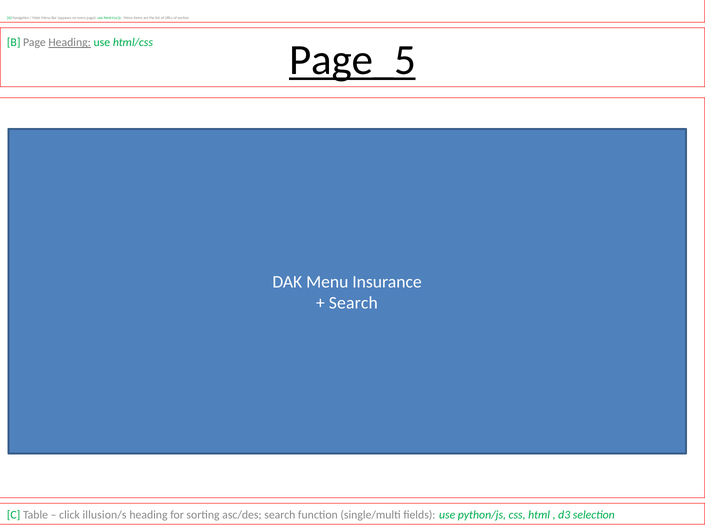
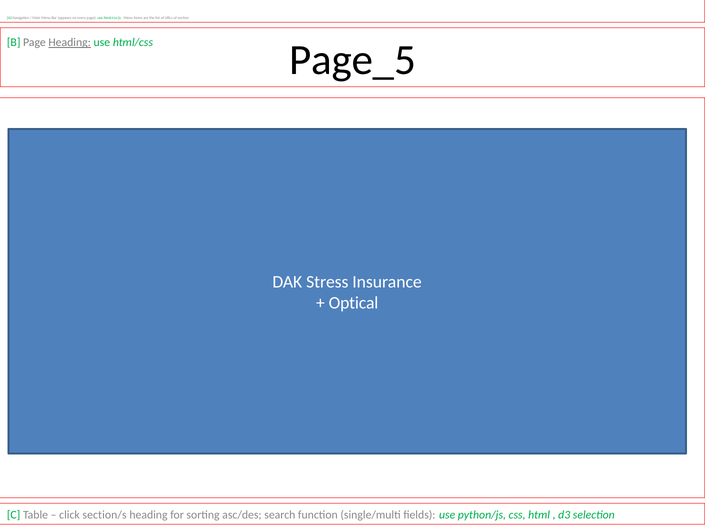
Page_5 underline: present -> none (353, 60)
DAK Menu: Menu -> Stress (327, 282)
Search: Search -> Optical (354, 303)
illusion/s: illusion/s -> section/s (105, 514)
